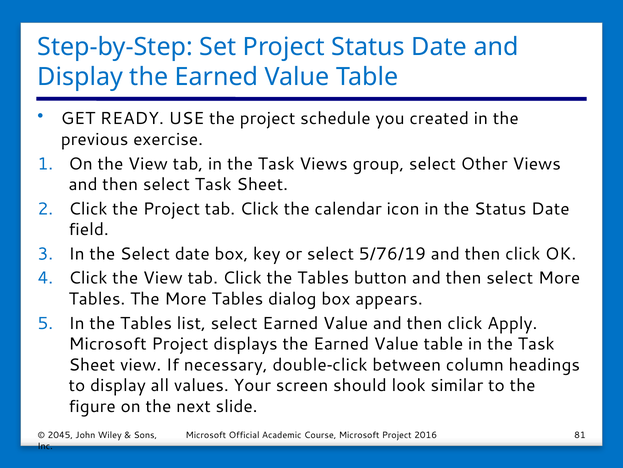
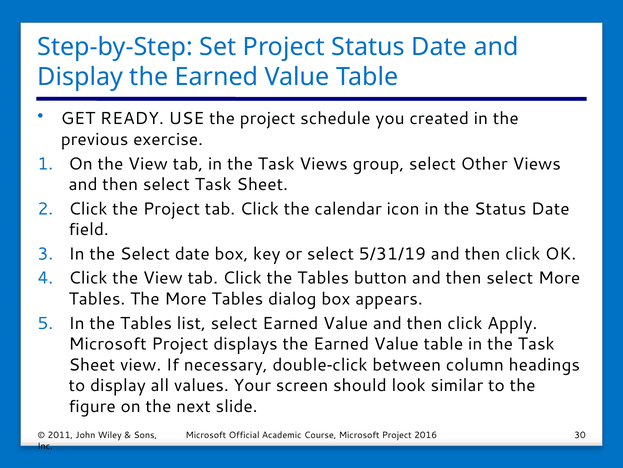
5/76/19: 5/76/19 -> 5/31/19 (392, 254)
2045: 2045 -> 2011 (60, 435)
81: 81 -> 30 (580, 435)
